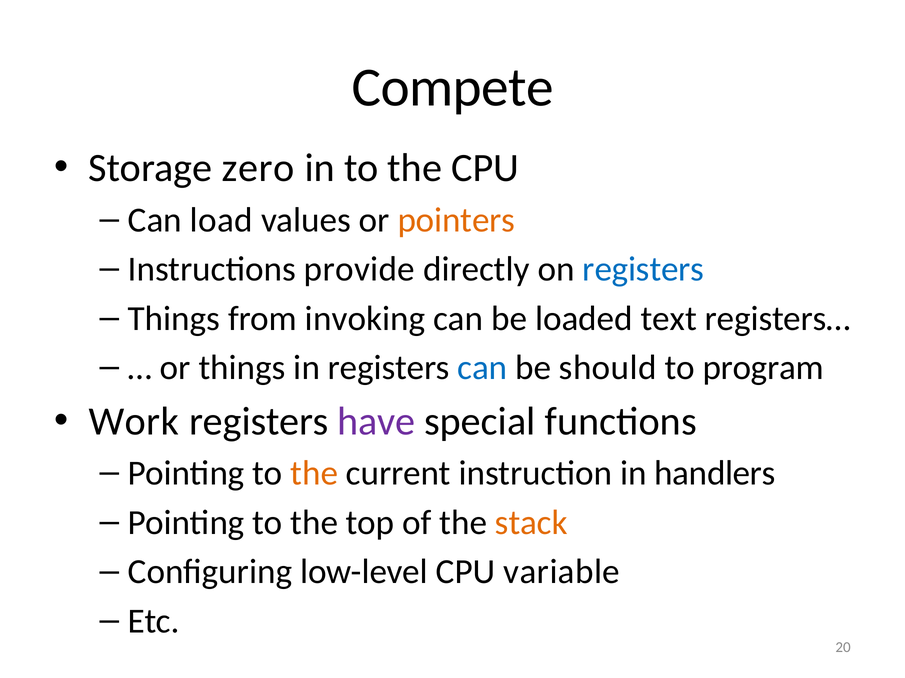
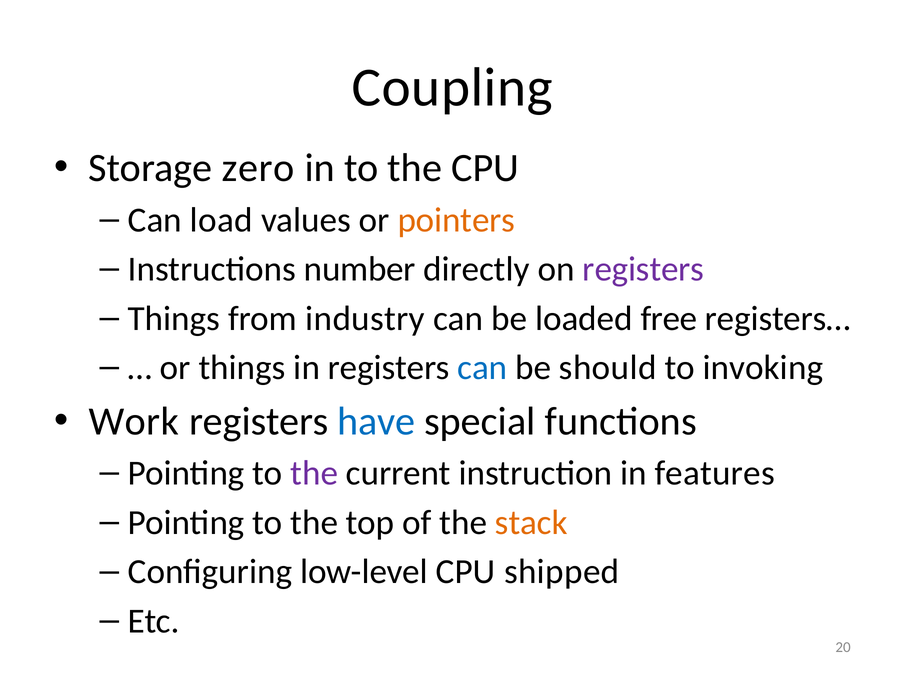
Compete: Compete -> Coupling (452, 88)
provide: provide -> number (360, 270)
registers colour: blue -> purple (643, 270)
invoking: invoking -> industry (365, 319)
text: text -> free (669, 319)
program: program -> invoking (763, 368)
have colour: purple -> blue (376, 422)
the colour: orange -> purple (314, 474)
handlers: handlers -> features (715, 474)
variable: variable -> shipped (562, 572)
